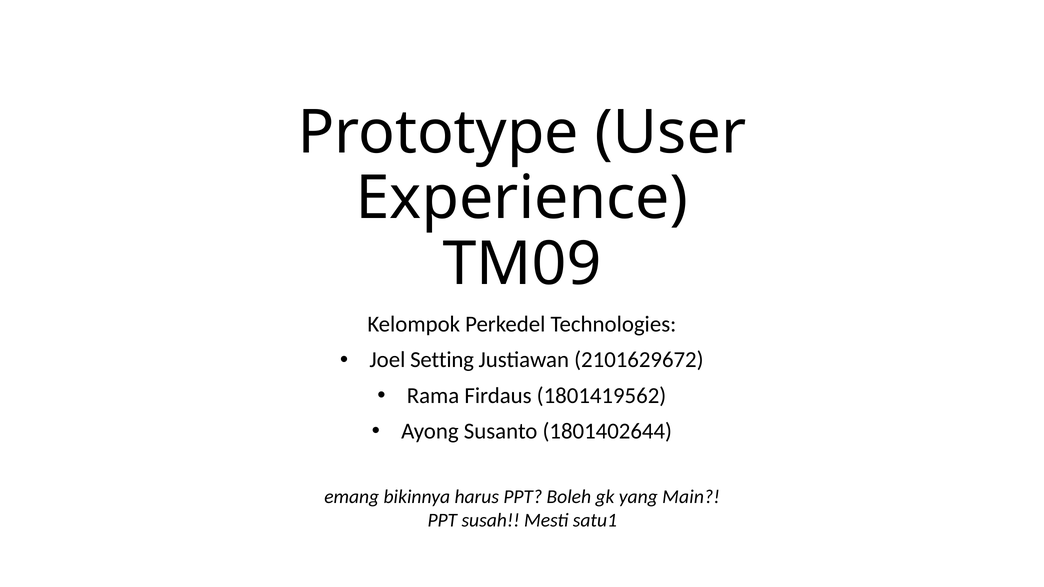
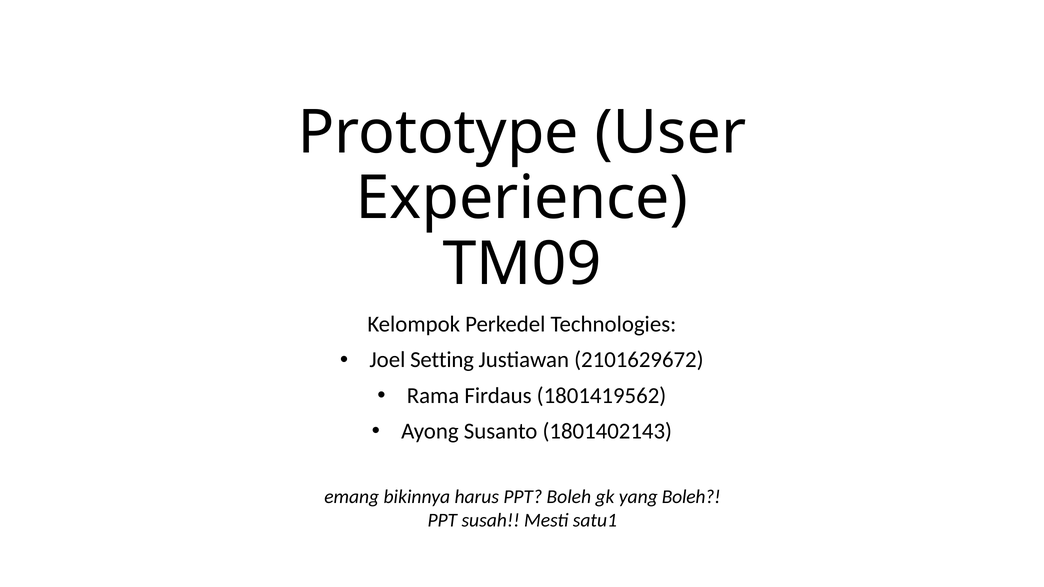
1801402644: 1801402644 -> 1801402143 (607, 431)
yang Main: Main -> Boleh (691, 497)
